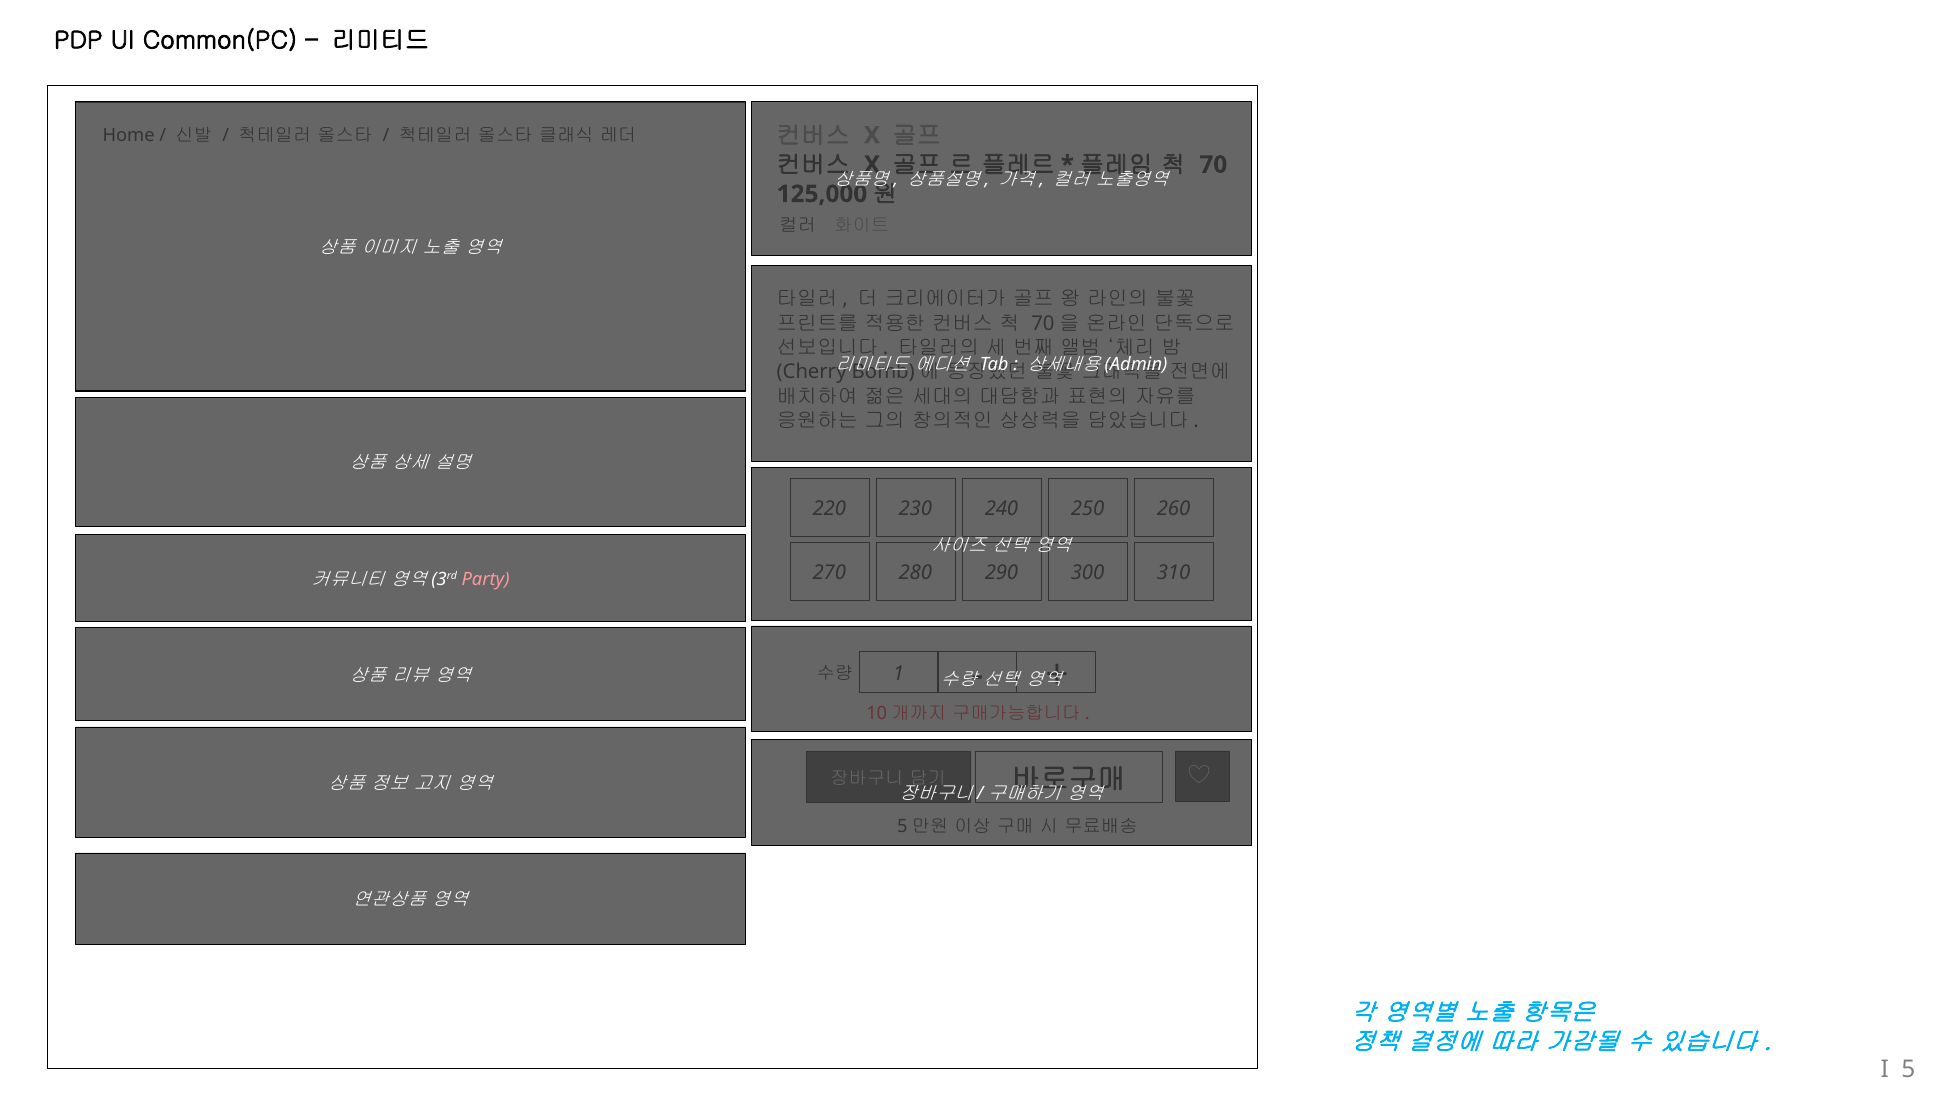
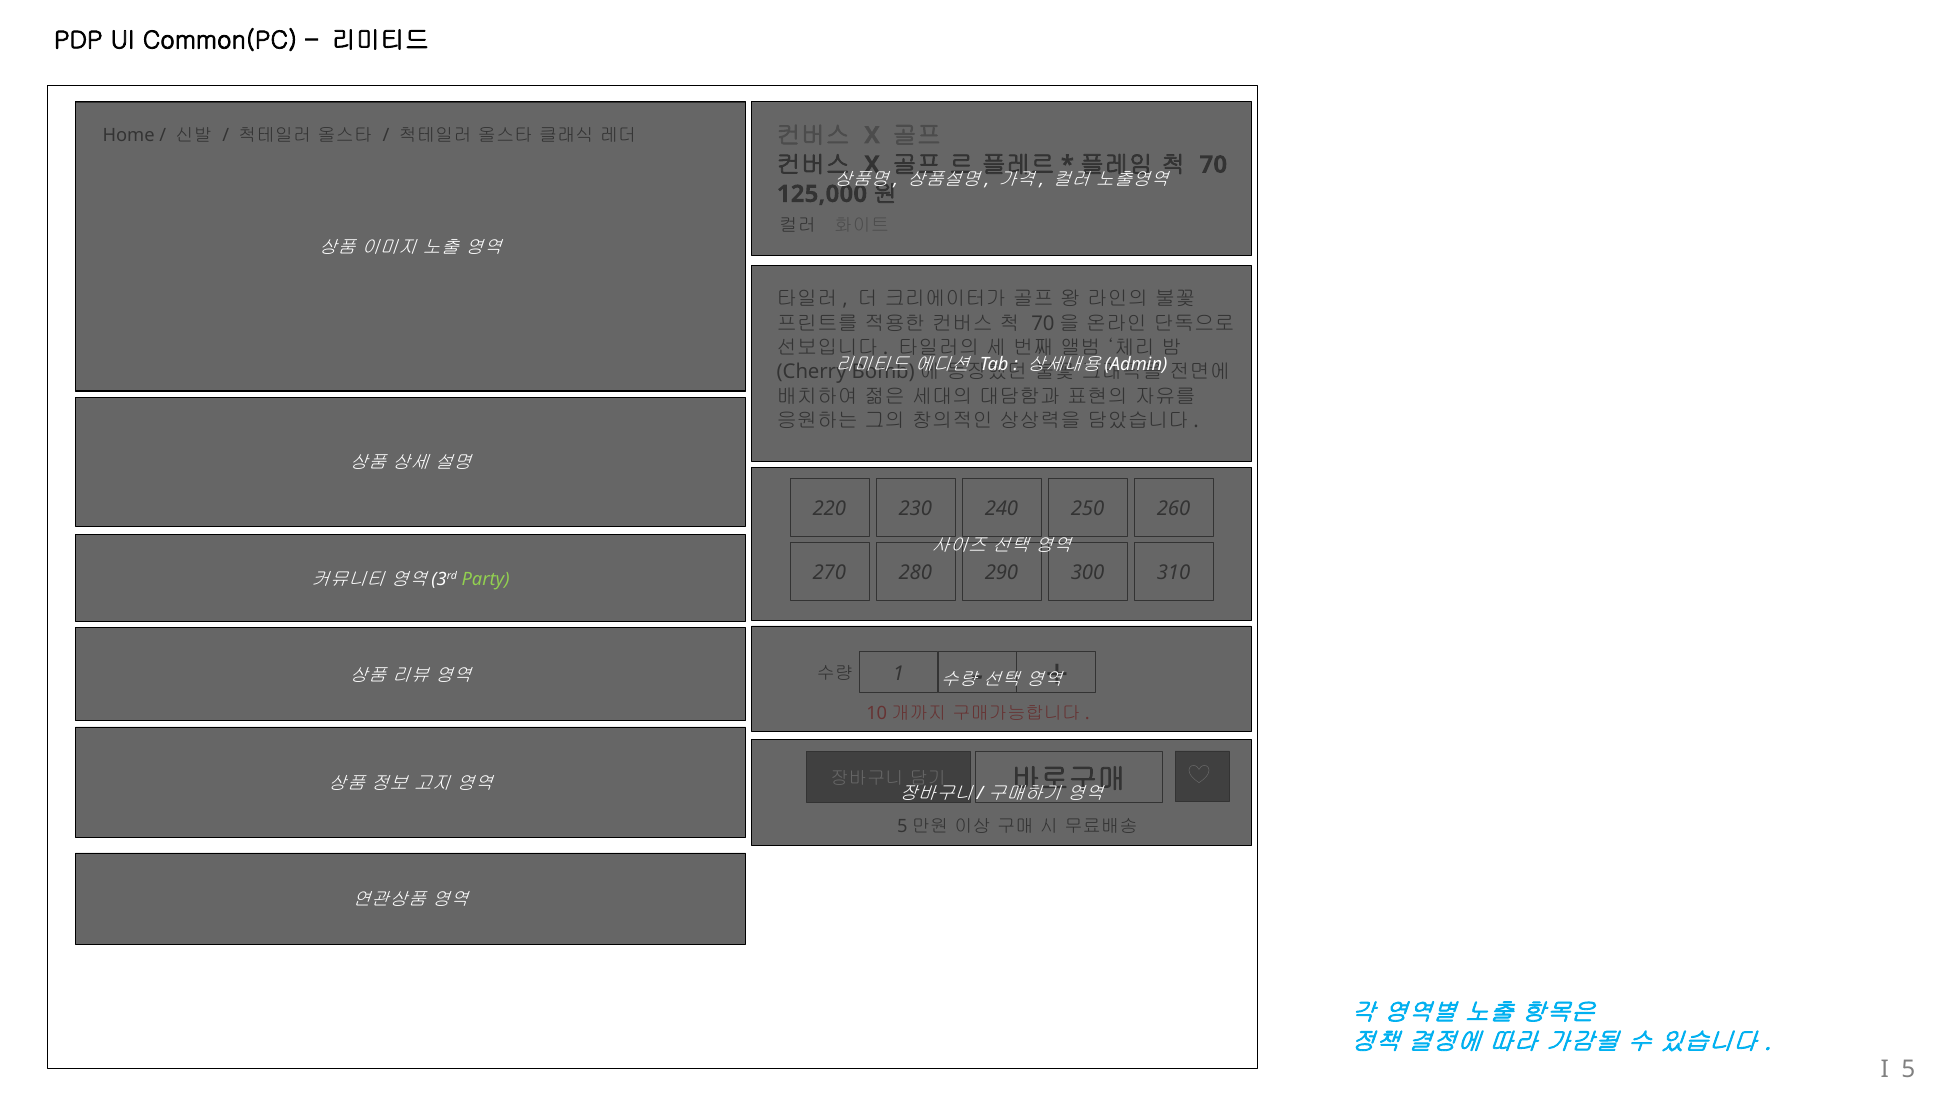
Party colour: pink -> light green (486, 579)
